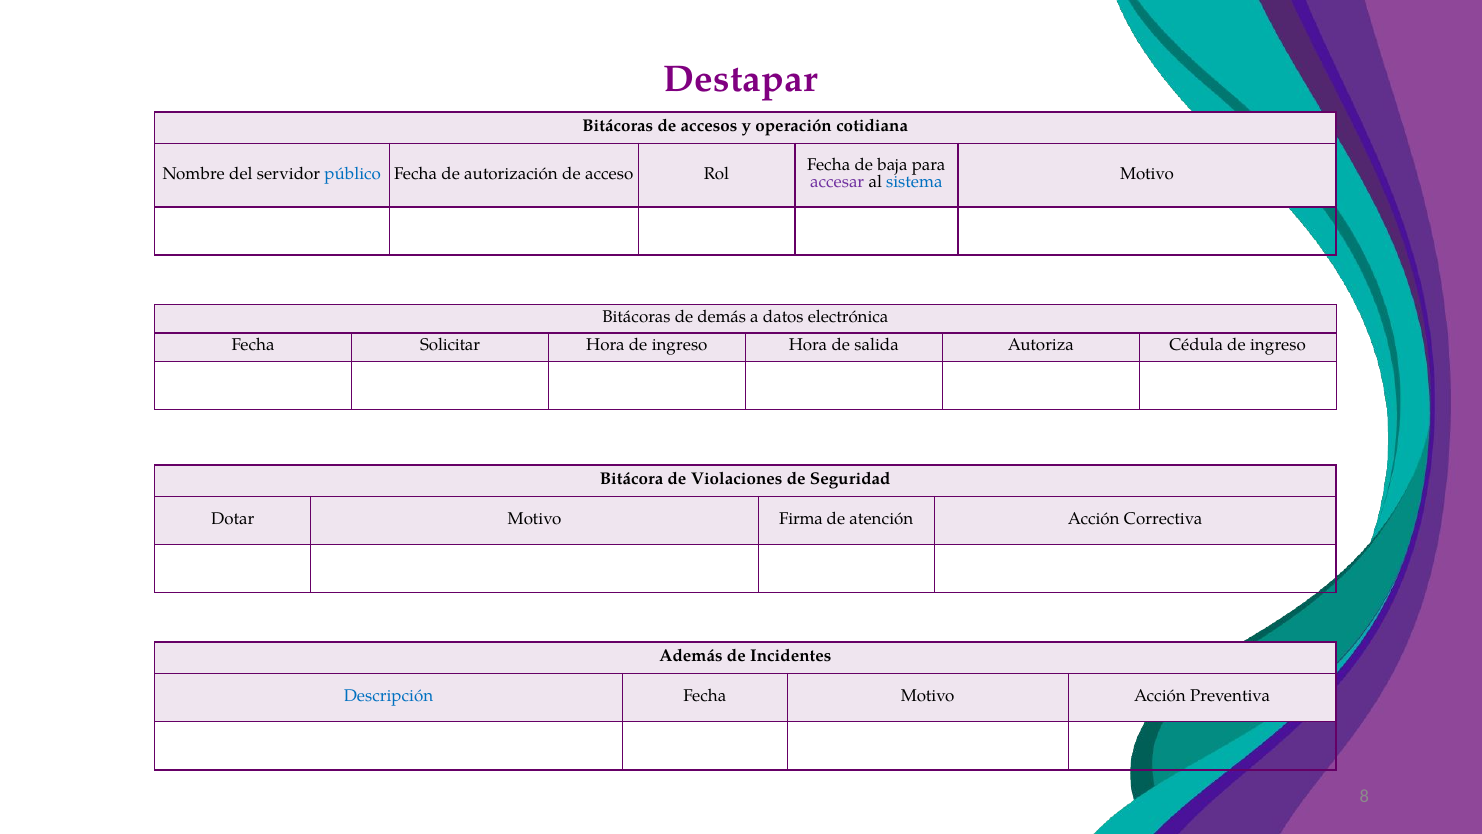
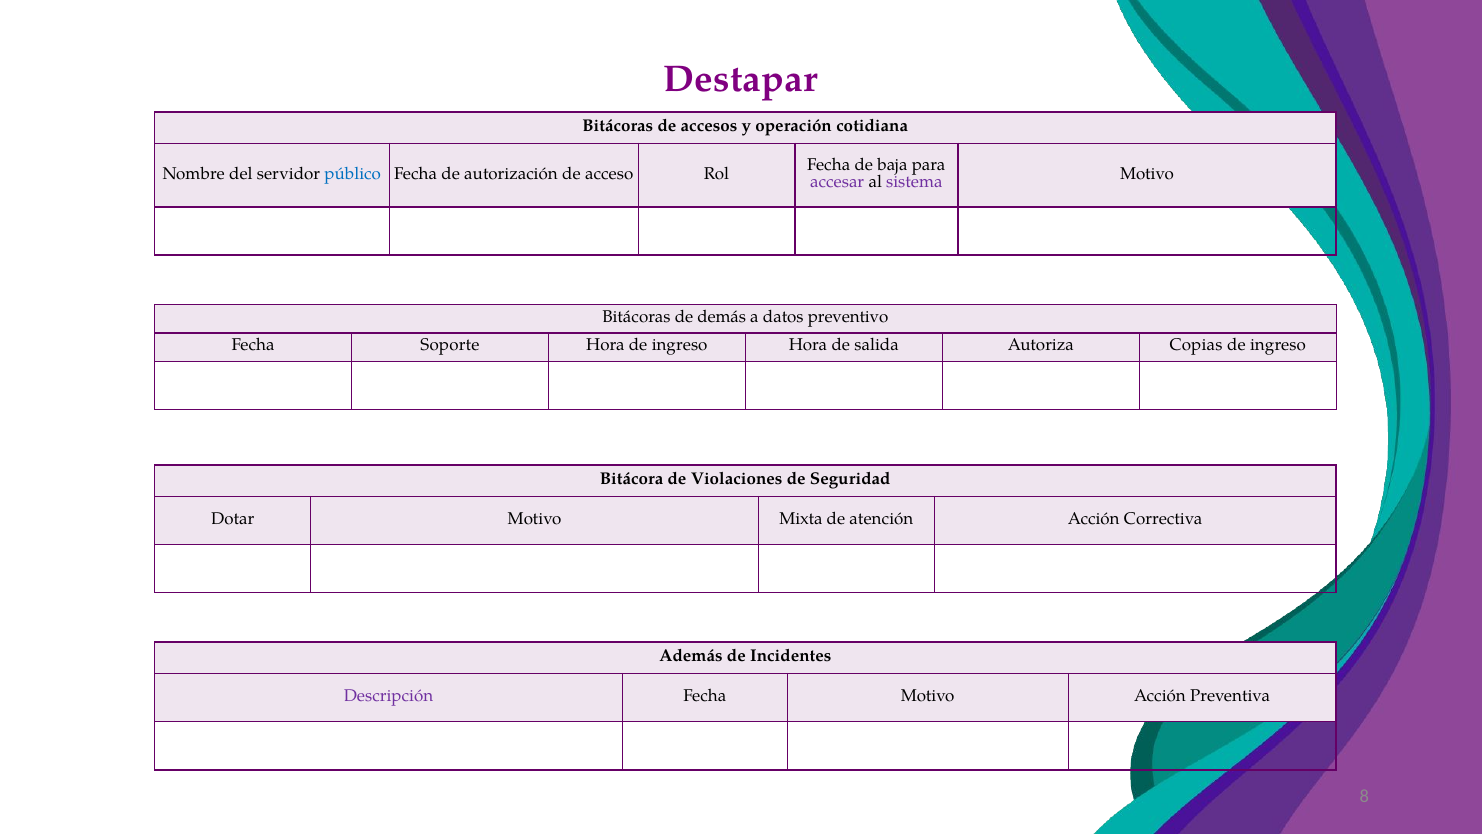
sistema colour: blue -> purple (914, 182)
electrónica: electrónica -> preventivo (848, 317)
Solicitar: Solicitar -> Soporte (450, 345)
Cédula: Cédula -> Copias (1196, 345)
Firma: Firma -> Mixta (801, 519)
Descripción colour: blue -> purple (389, 696)
